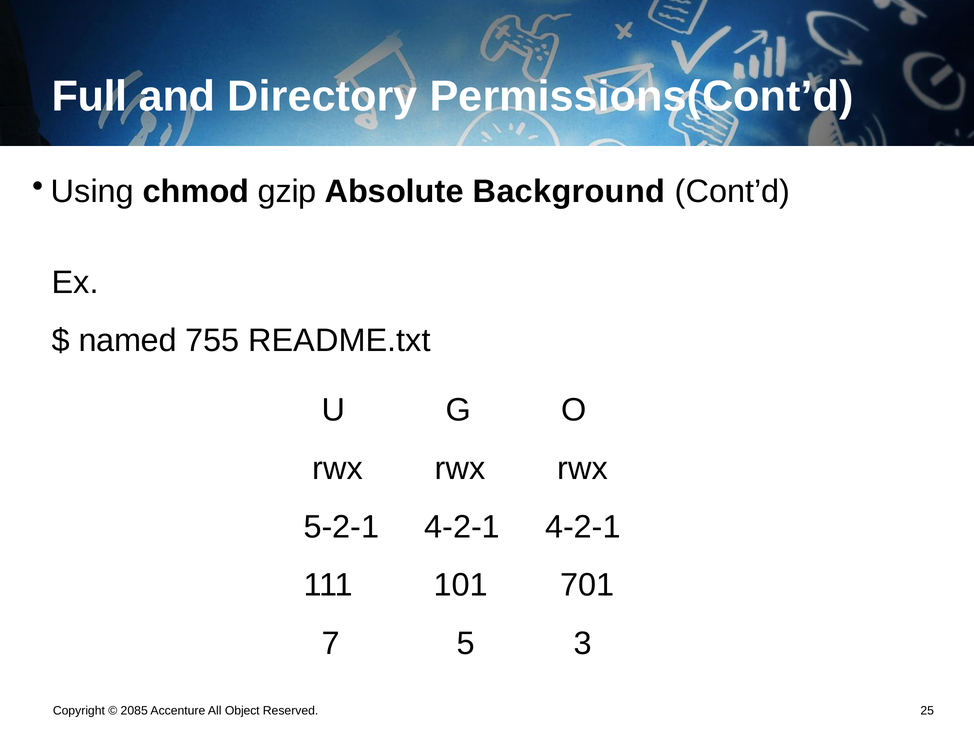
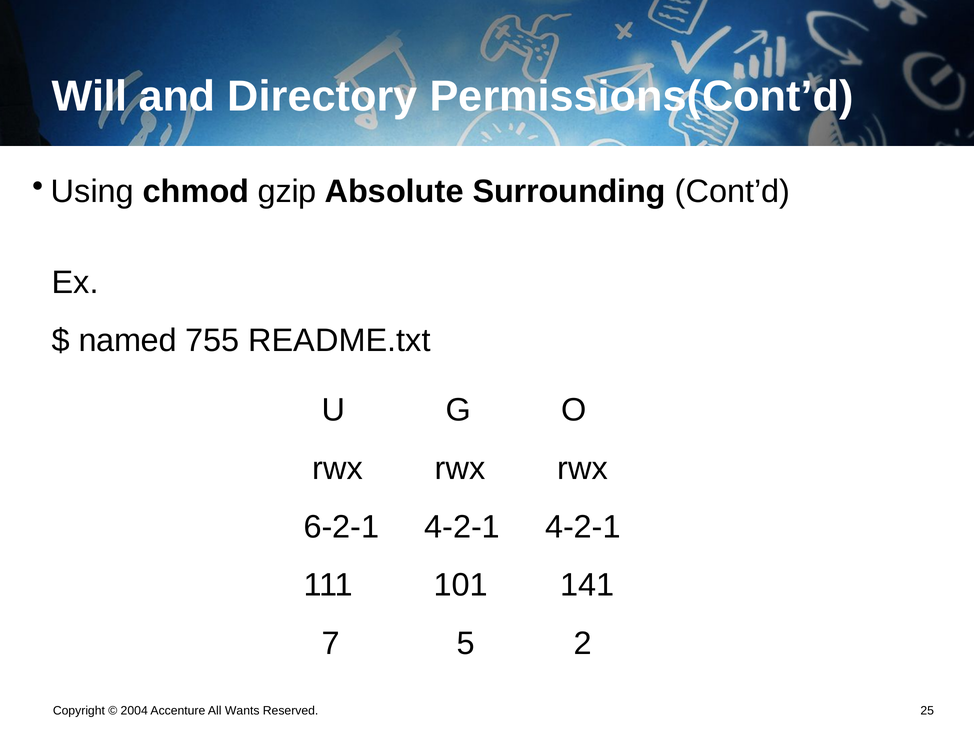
Full: Full -> Will (89, 96)
Background: Background -> Surrounding (569, 192)
5-2-1: 5-2-1 -> 6-2-1 (341, 527)
701: 701 -> 141 (587, 586)
3: 3 -> 2 (583, 644)
2085: 2085 -> 2004 (134, 711)
Object: Object -> Wants (242, 711)
